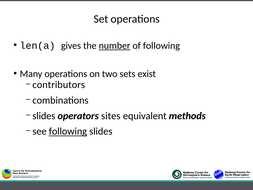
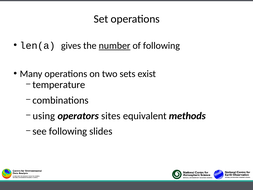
contributors: contributors -> temperature (59, 85)
slides: slides -> using (44, 116)
following underline: present -> none (68, 131)
